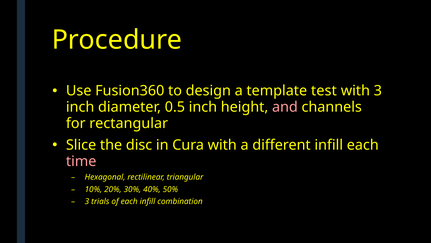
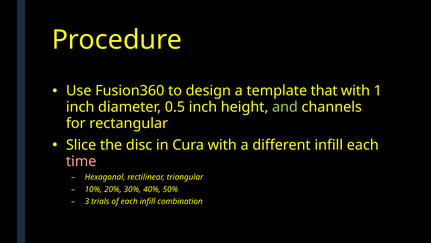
test: test -> that (324, 91)
with 3: 3 -> 1 (378, 91)
and colour: pink -> light green (285, 107)
